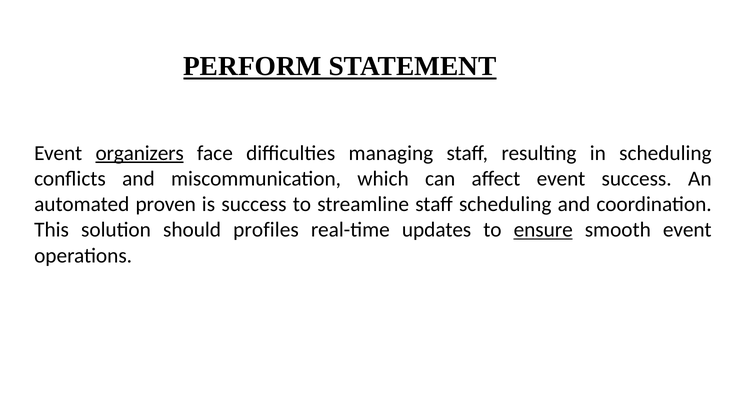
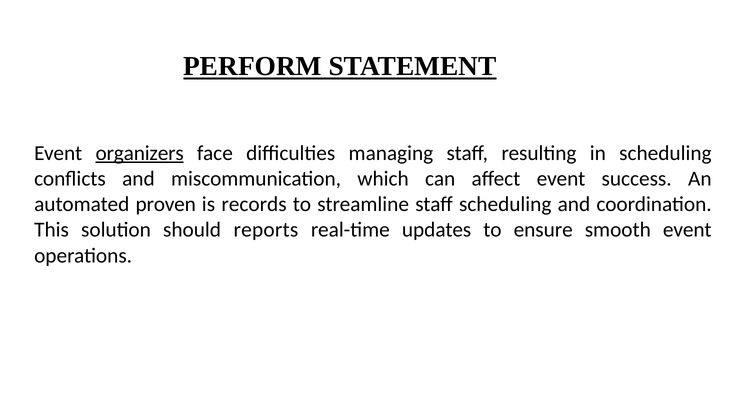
is success: success -> records (254, 204)
profiles: profiles -> reports (266, 230)
ensure underline: present -> none (543, 230)
